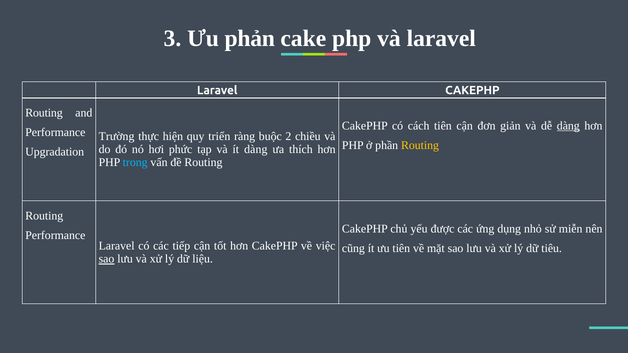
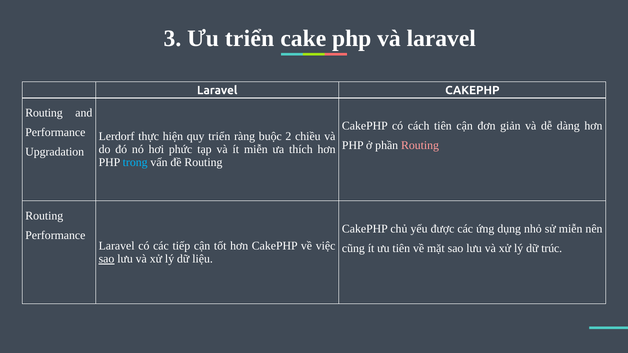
Ưu phản: phản -> triển (250, 38)
dàng underline: present -> none (568, 126)
Trường: Trường -> Lerdorf (117, 137)
Routing colour: yellow -> pink (420, 145)
ít dàng: dàng -> miễn (256, 150)
tiêu: tiêu -> trúc (552, 248)
